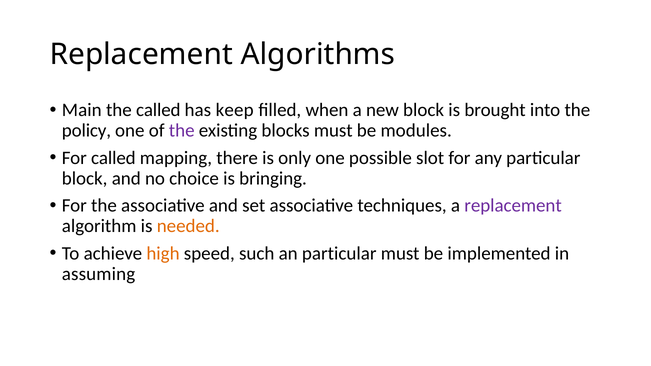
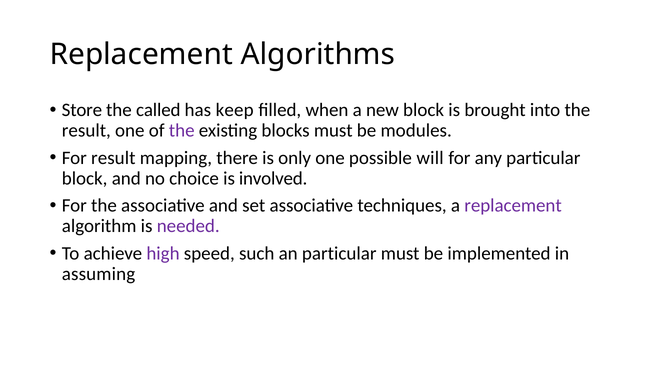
Main: Main -> Store (82, 110)
policy: policy -> result (86, 131)
For called: called -> result (113, 158)
slot: slot -> will (430, 158)
bringing: bringing -> involved (273, 178)
needed colour: orange -> purple (188, 226)
high colour: orange -> purple (163, 253)
